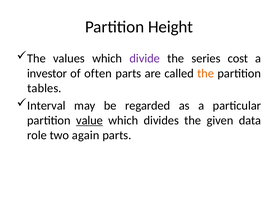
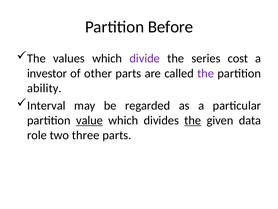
Height: Height -> Before (171, 27)
often: often -> other (98, 73)
the colour: orange -> purple (206, 73)
tables: tables -> ability (44, 88)
the underline: none -> present (193, 120)
again: again -> three (86, 135)
